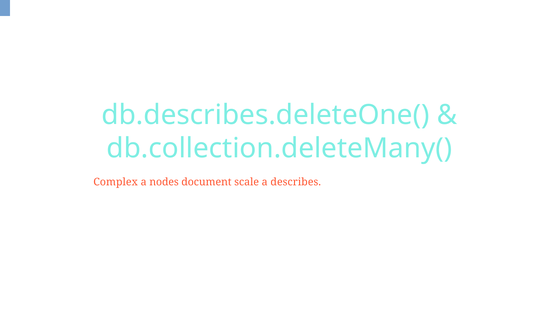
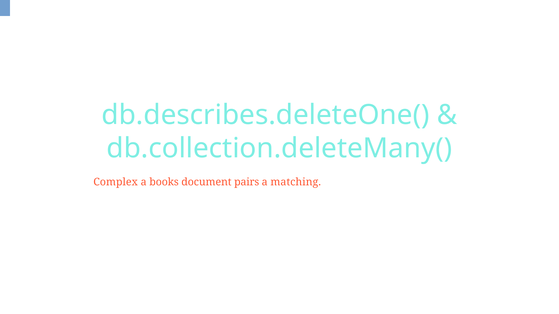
nodes: nodes -> books (164, 182)
scale: scale -> pairs (247, 182)
describes: describes -> matching (296, 182)
